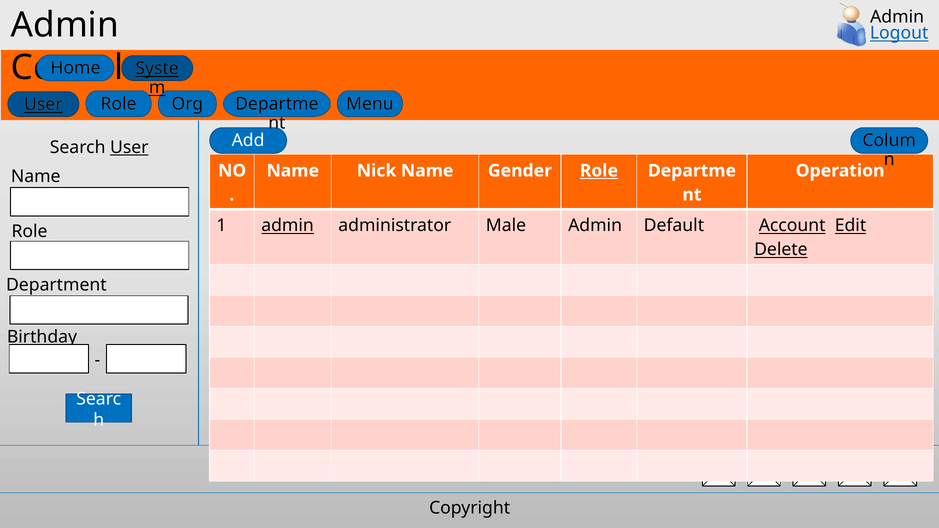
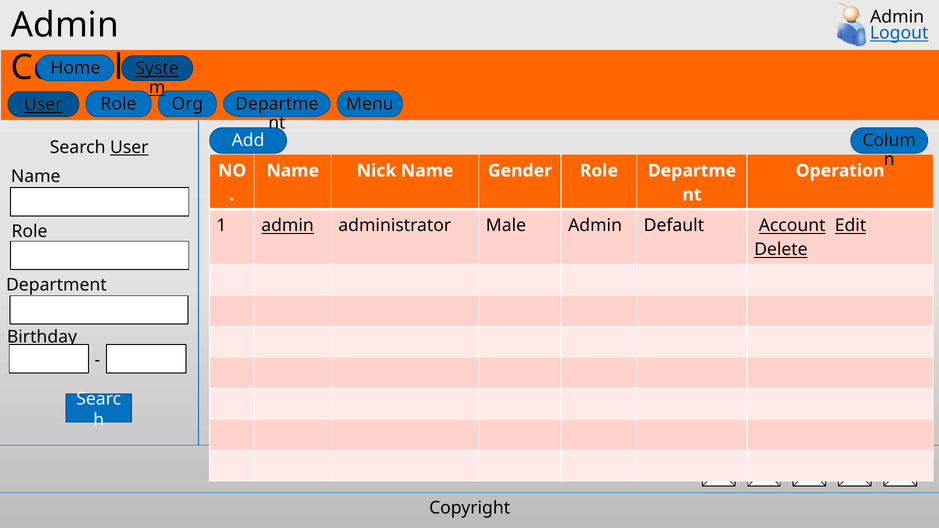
Role underline: present -> none (599, 171)
